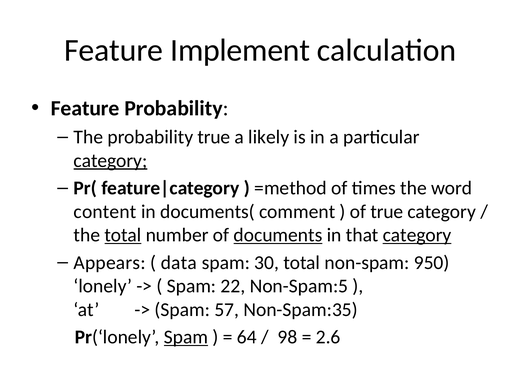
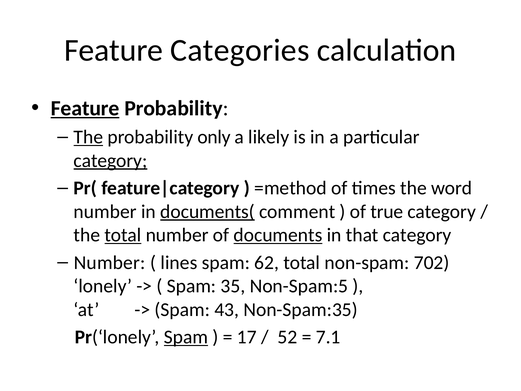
Implement: Implement -> Categories (240, 50)
Feature underline: none -> present (85, 108)
The underline: none -> present (88, 137)
probability true: true -> only (214, 137)
content: content -> number (105, 211)
documents( underline: none -> present (208, 211)
category underline: present -> none (417, 235)
Appears: Appears -> Number (110, 262)
data: data -> lines (179, 262)
30: 30 -> 62 (267, 262)
950: 950 -> 702 (432, 262)
22: 22 -> 35 (233, 286)
57: 57 -> 43 (227, 309)
64: 64 -> 17 (247, 337)
98: 98 -> 52 (287, 337)
2.6: 2.6 -> 7.1 (328, 337)
